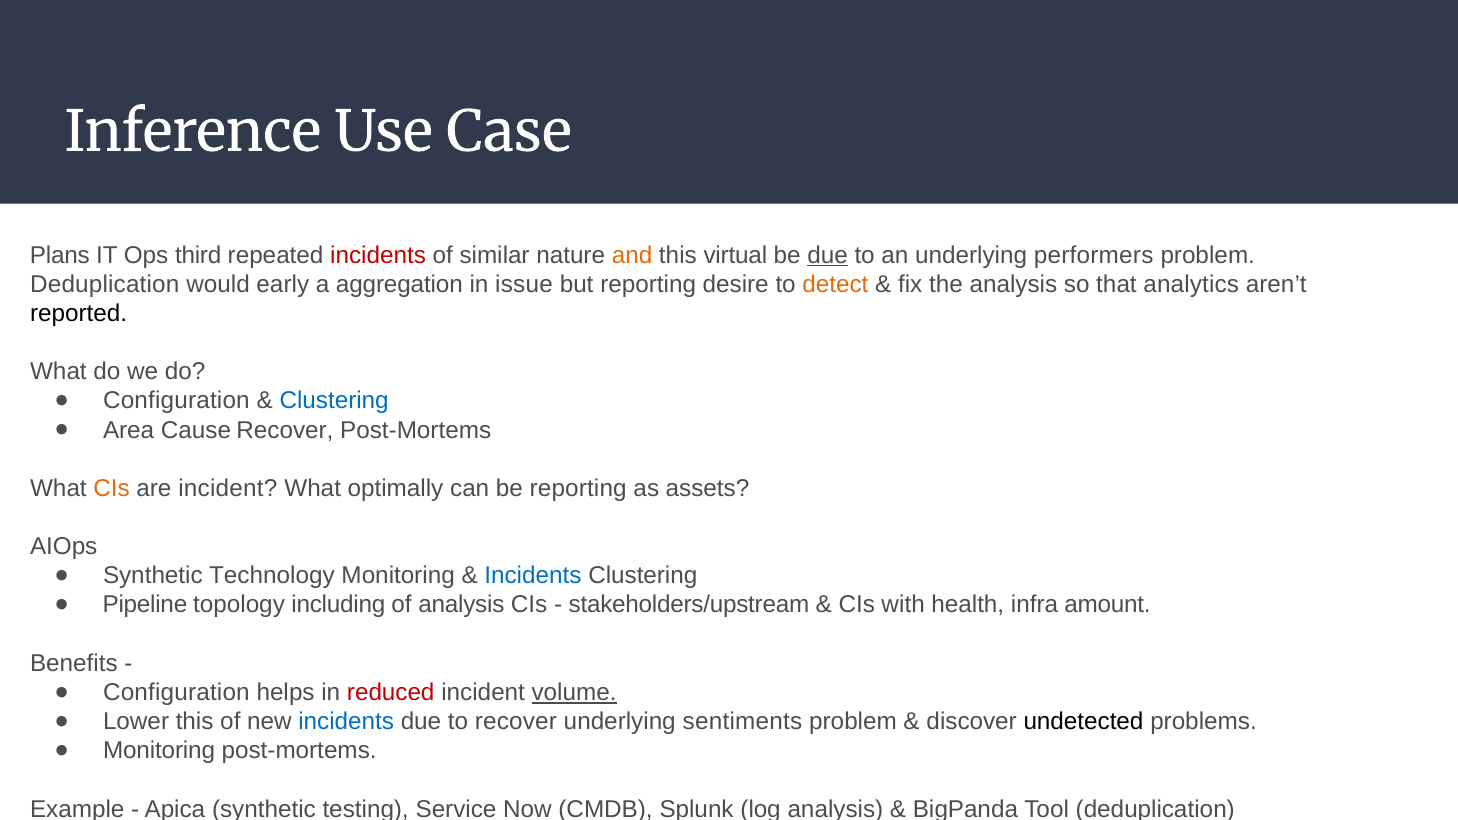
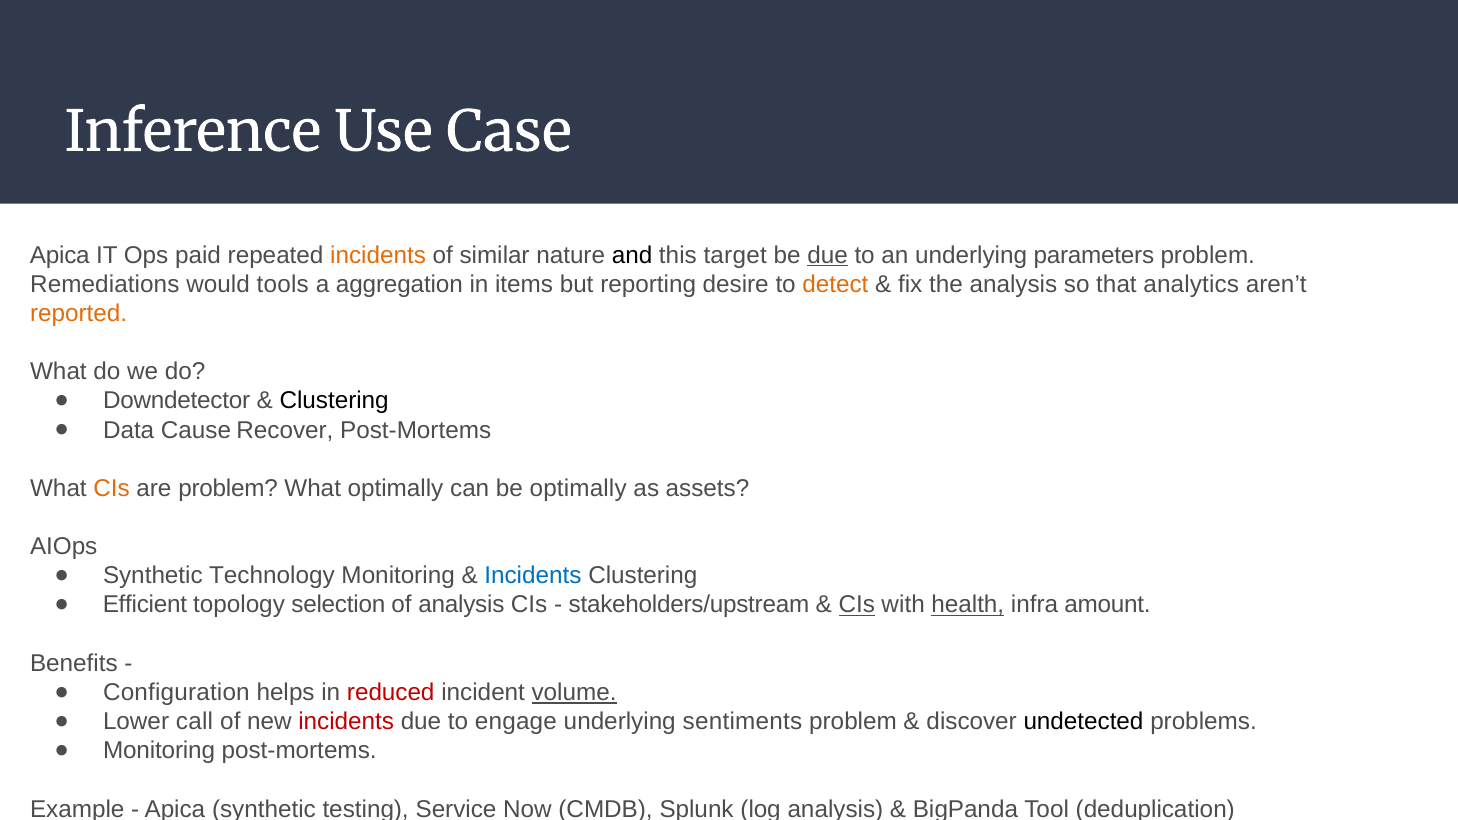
Plans: Plans -> Apica (60, 255)
third: third -> paid (198, 255)
incidents colour: red -> orange (378, 255)
and colour: orange -> black (632, 255)
virtual: virtual -> target (735, 255)
performers: performers -> parameters (1094, 255)
Deduplication: Deduplication -> Remediations (105, 284)
early: early -> tools (283, 284)
issue: issue -> items (524, 284)
reported colour: black -> orange (79, 313)
Configuration: Configuration -> Downdetector (177, 401)
Clustering colour: blue -> black (334, 401)
Area: Area -> Data (129, 430)
are incident: incident -> problem (228, 488)
be reporting: reporting -> optimally (578, 488)
Pipeline: Pipeline -> Efficient (145, 605)
including: including -> selection (338, 605)
CIs underline: none -> present (857, 605)
health underline: none -> present (968, 605)
Lower this: this -> call (194, 722)
incidents colour: blue -> red (346, 722)
to recover: recover -> engage (516, 722)
